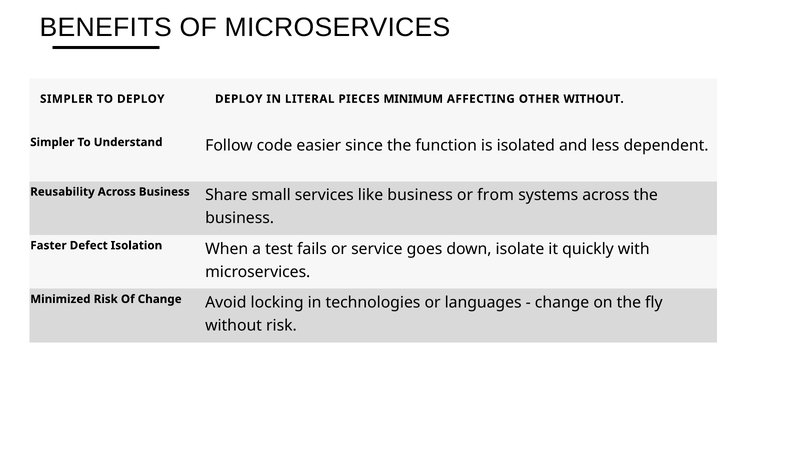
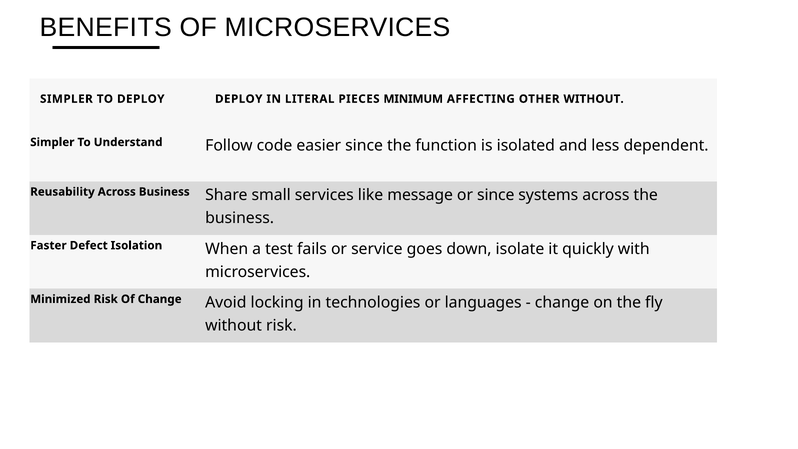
like business: business -> message (420, 195)
or from: from -> since (496, 195)
